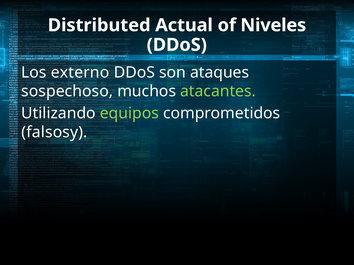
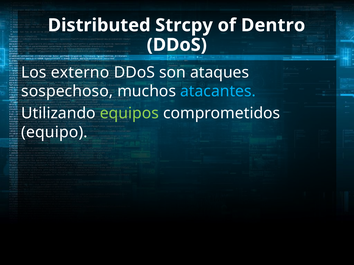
Actual: Actual -> Strcpy (184, 25)
Niveles: Niveles -> Dentro (273, 25)
atacantes colour: light green -> light blue (218, 91)
falsosy: falsosy -> equipo (54, 132)
